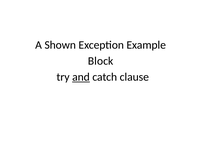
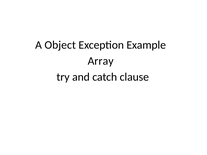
Shown: Shown -> Object (60, 45)
Block: Block -> Array (101, 61)
and underline: present -> none (81, 77)
